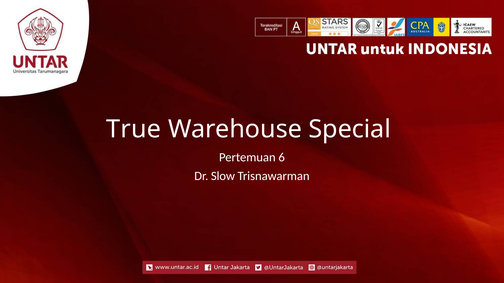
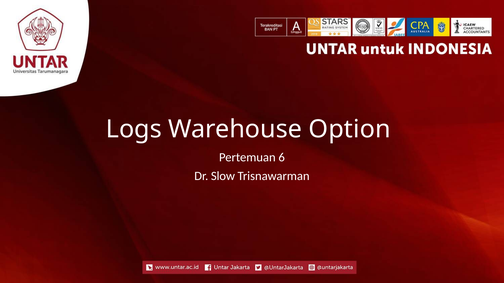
True: True -> Logs (134, 129)
Special: Special -> Option (350, 129)
